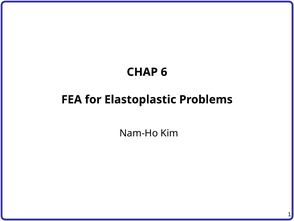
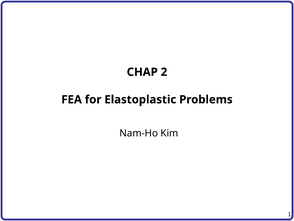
6: 6 -> 2 (164, 72)
